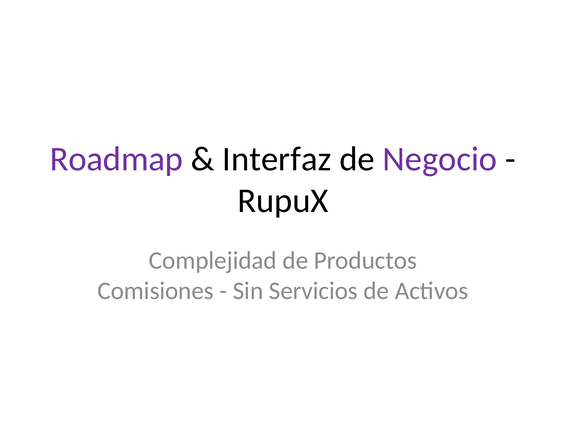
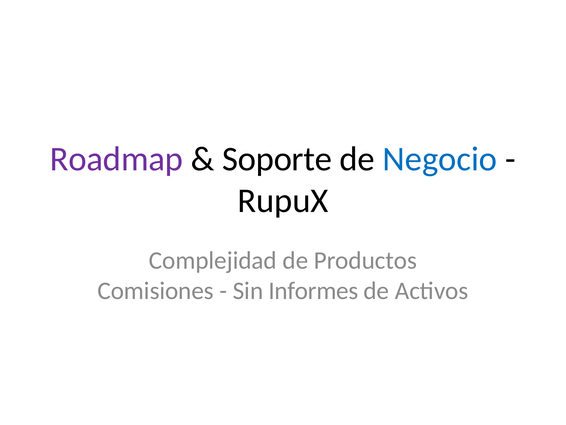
Interfaz: Interfaz -> Soporte (277, 159)
Negocio colour: purple -> blue (440, 159)
Servicios: Servicios -> Informes (313, 290)
